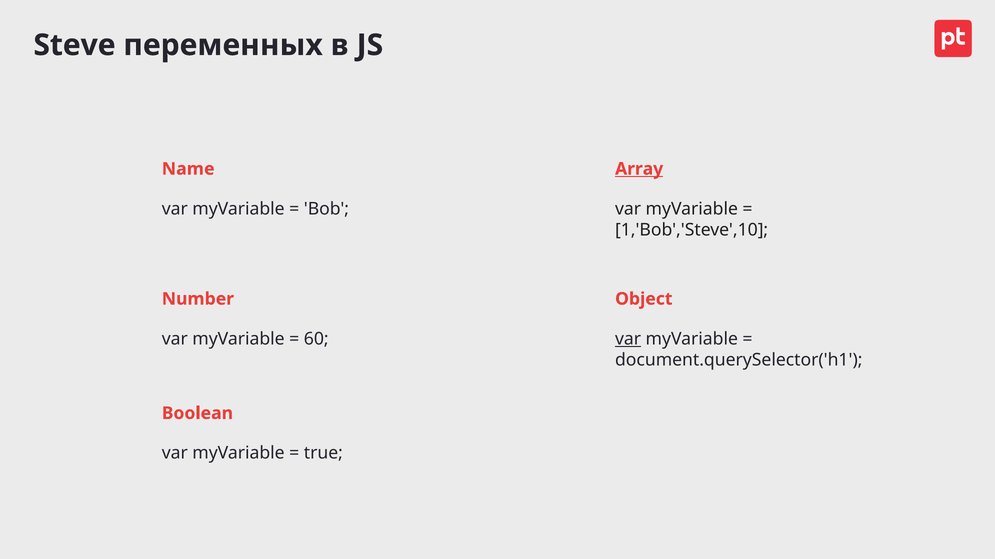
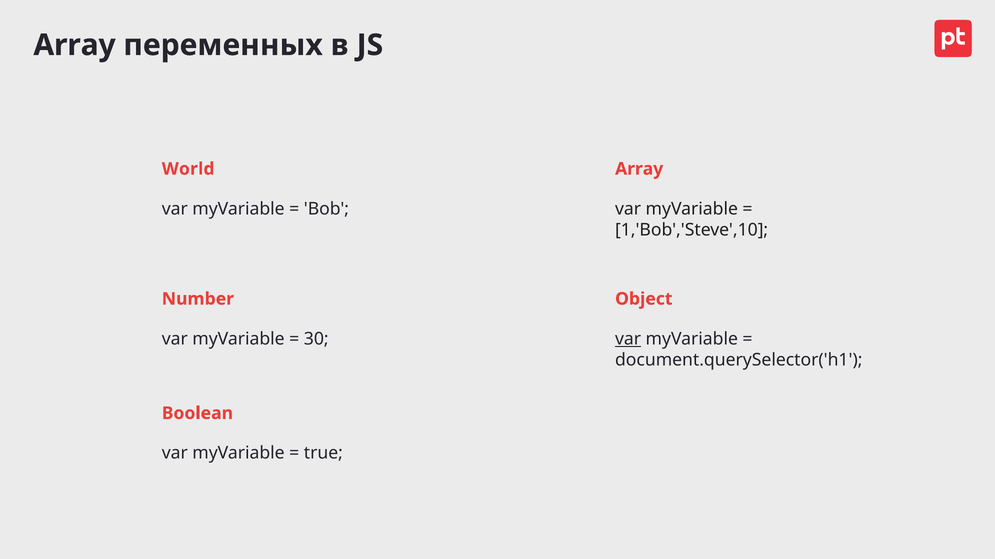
Steve: Steve -> Array (75, 45)
Name: Name -> World (188, 169)
Array underline: present -> none (639, 169)
60: 60 -> 30 (316, 339)
